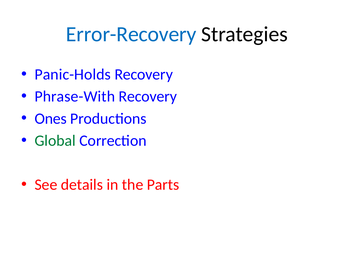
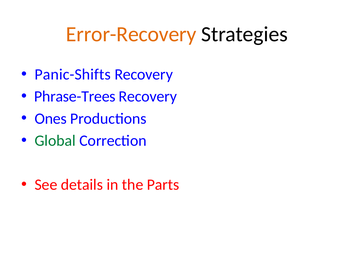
Error-Recovery colour: blue -> orange (131, 34)
Panic-Holds: Panic-Holds -> Panic-Shifts (73, 74)
Phrase-With: Phrase-With -> Phrase-Trees (75, 96)
